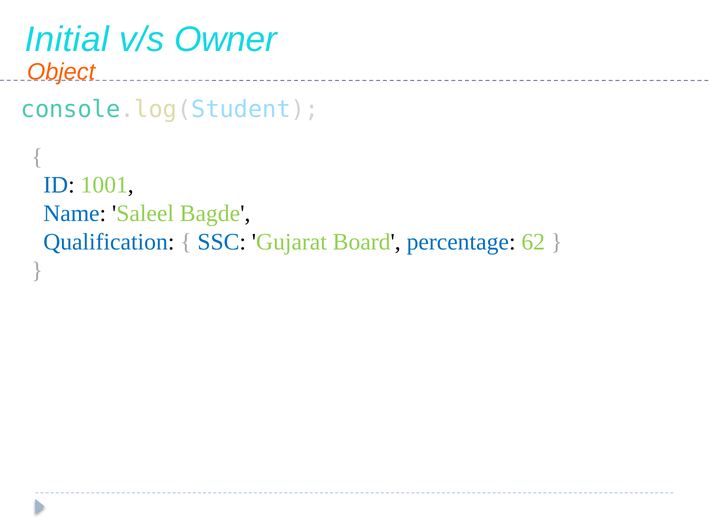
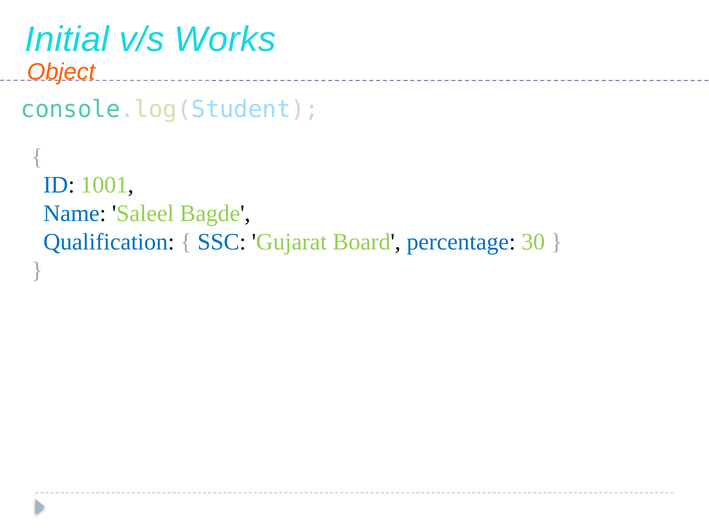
Owner: Owner -> Works (225, 40)
62: 62 -> 30 (533, 242)
